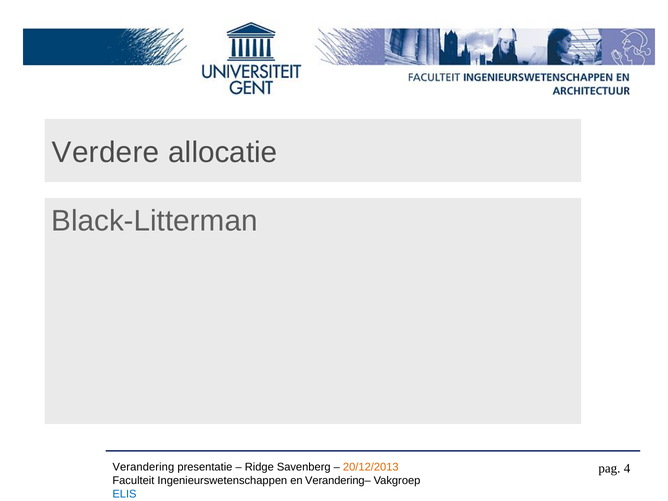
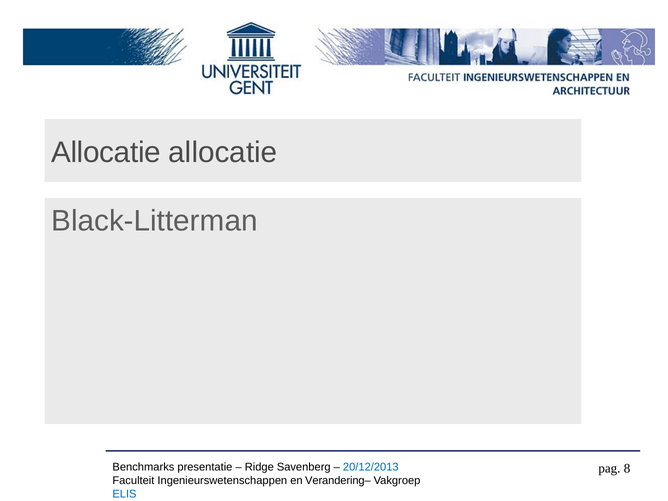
Verdere: Verdere -> Allocatie (106, 153)
Verandering: Verandering -> Benchmarks (143, 467)
20/12/2013 colour: orange -> blue (371, 467)
4: 4 -> 8 (627, 469)
